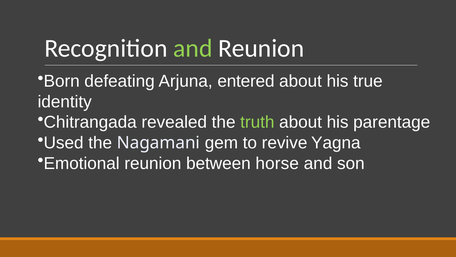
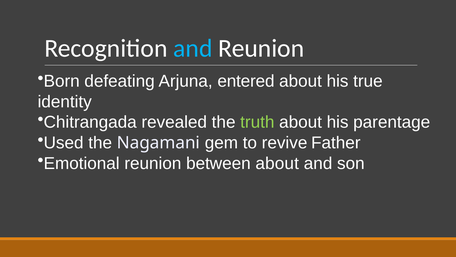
and colour: light green -> light blue (193, 48)
Yagna: Yagna -> Father (336, 143)
between horse: horse -> about (277, 163)
